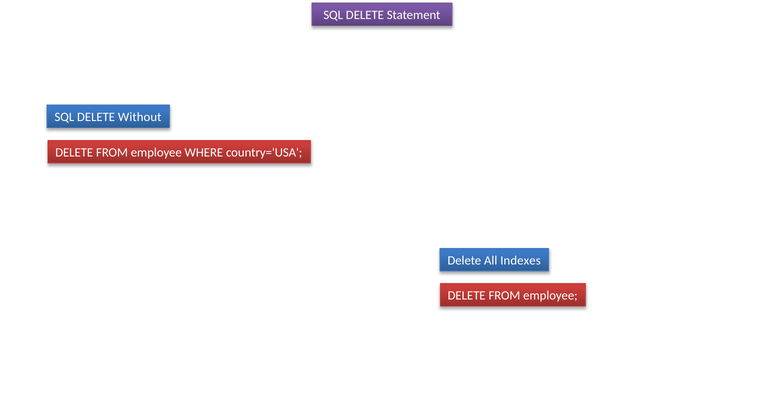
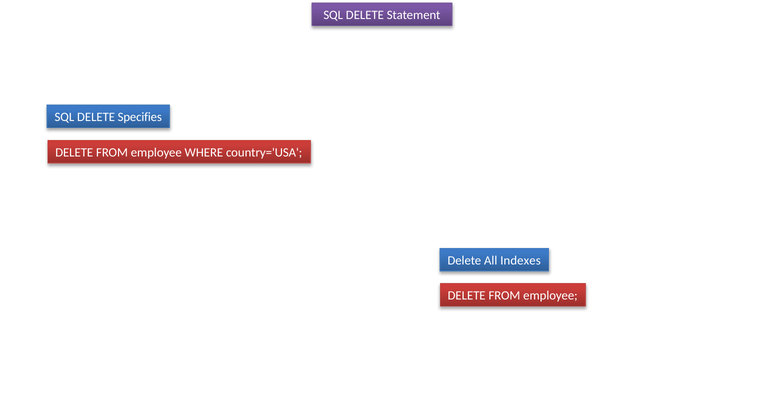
Without: Without -> Specifies (140, 117)
